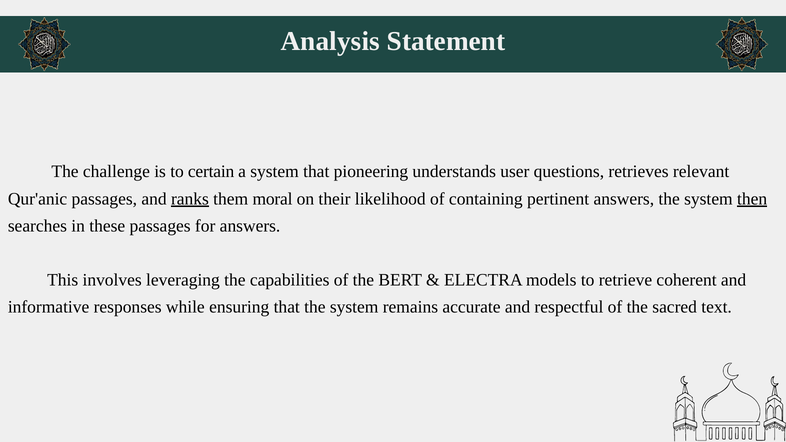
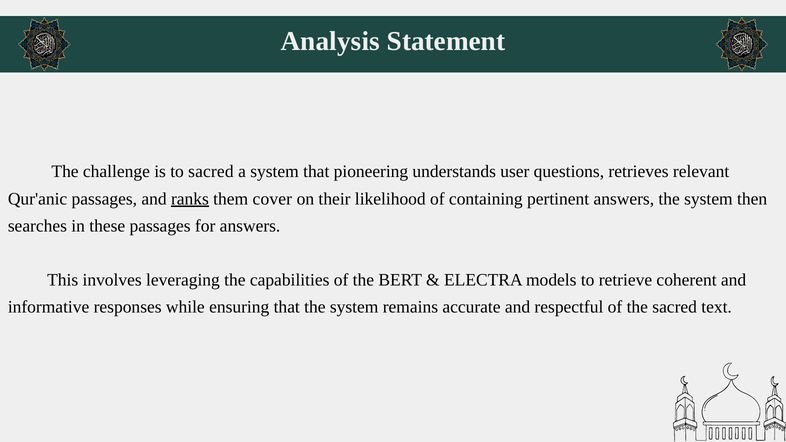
to certain: certain -> sacred (211, 171)
moral: moral -> cover (272, 199)
then underline: present -> none (752, 199)
